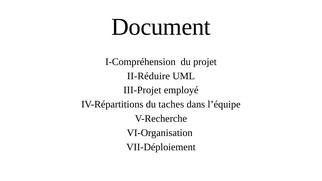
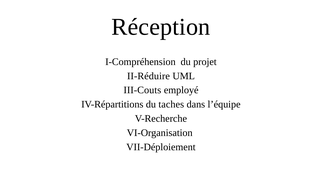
Document: Document -> Réception (161, 27)
III-Projet: III-Projet -> III-Couts (142, 90)
